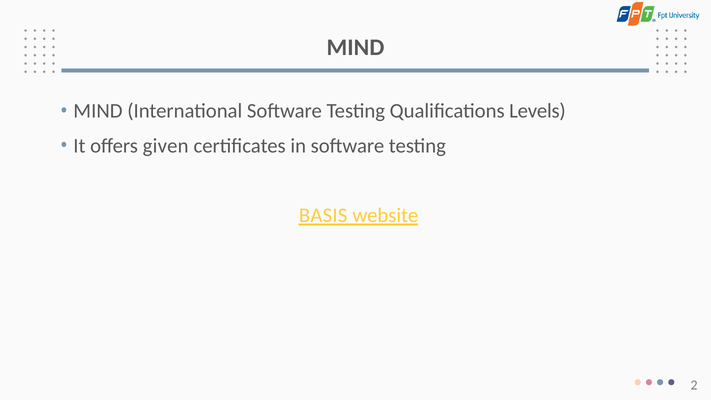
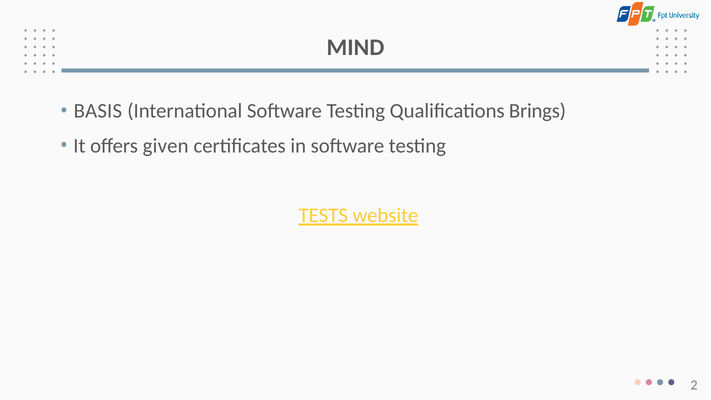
MIND: MIND -> BASIS (98, 111)
Levels: Levels -> Brings (537, 111)
BASIS: BASIS -> TESTS (323, 215)
